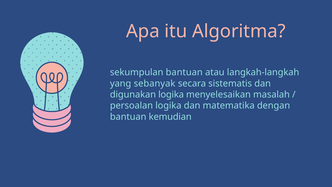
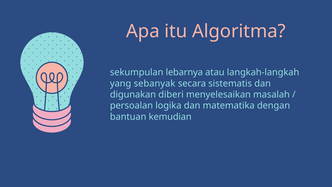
sekumpulan bantuan: bantuan -> lebarnya (184, 72)
digunakan logika: logika -> diberi (171, 94)
